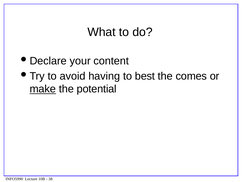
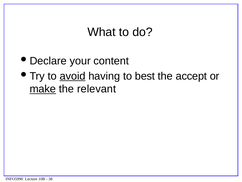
avoid underline: none -> present (73, 76)
comes: comes -> accept (191, 76)
potential: potential -> relevant (97, 89)
